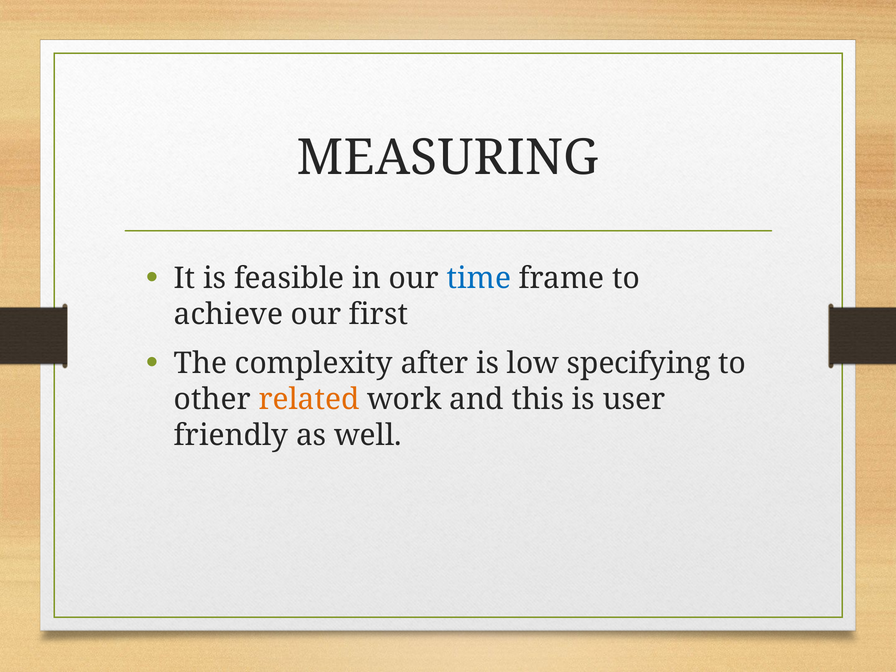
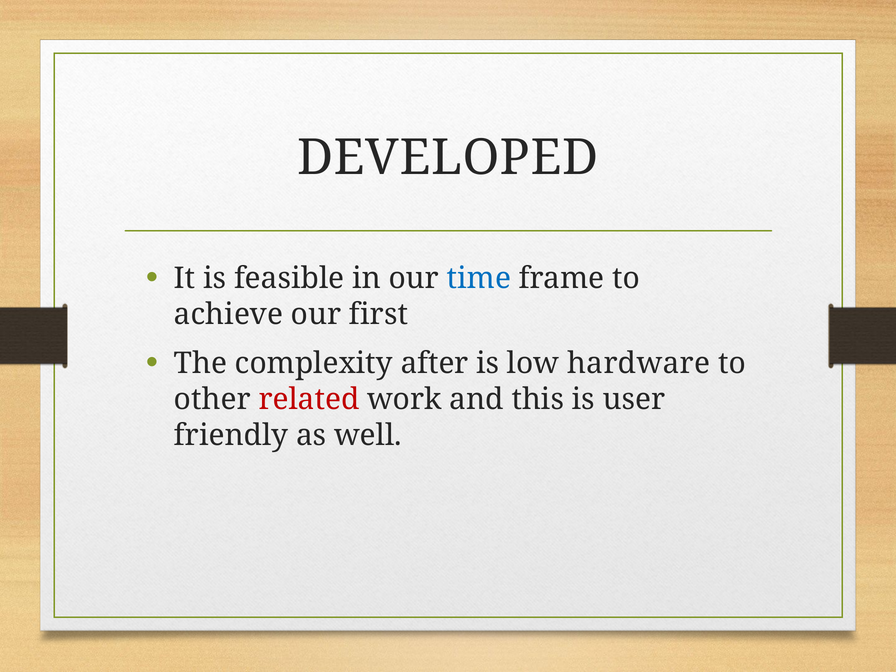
MEASURING: MEASURING -> DEVELOPED (448, 158)
specifying: specifying -> hardware (639, 363)
related colour: orange -> red (309, 399)
